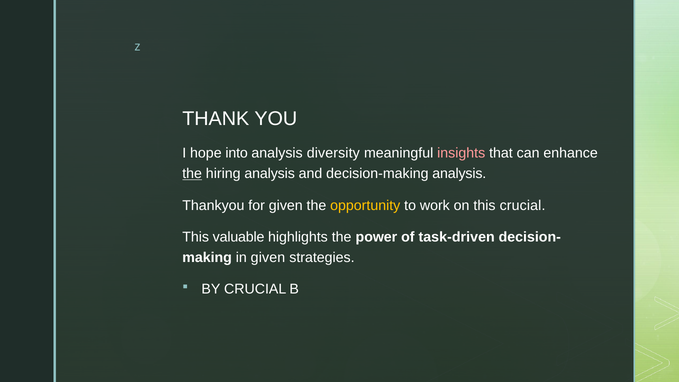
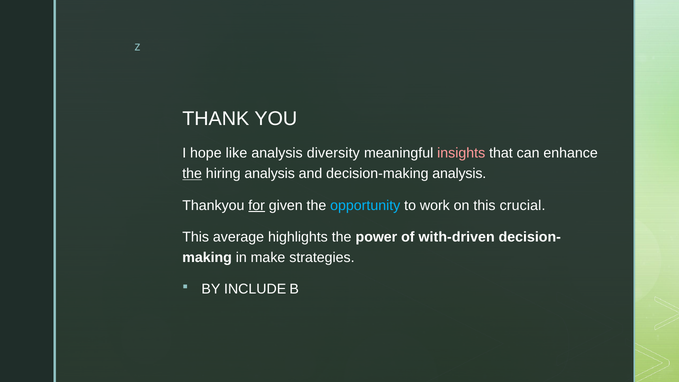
into: into -> like (236, 153)
for underline: none -> present (257, 205)
opportunity colour: yellow -> light blue (365, 205)
valuable: valuable -> average (239, 237)
task-driven: task-driven -> with-driven (457, 237)
in given: given -> make (268, 257)
BY CRUCIAL: CRUCIAL -> INCLUDE (255, 289)
